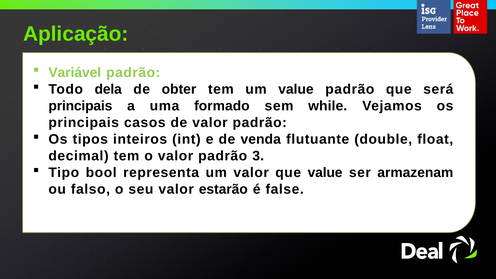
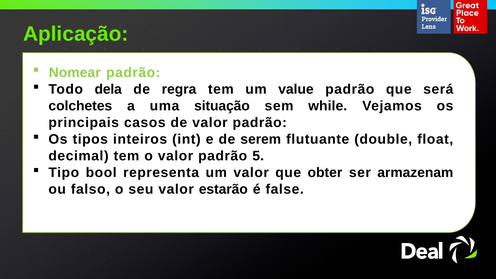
Variável: Variável -> Nomear (75, 73)
obter: obter -> regra (179, 89)
principais: principais -> colchetes (80, 106)
formado: formado -> situação (222, 106)
venda: venda -> serem (261, 139)
3: 3 -> 5 (258, 156)
que value: value -> obter (325, 173)
